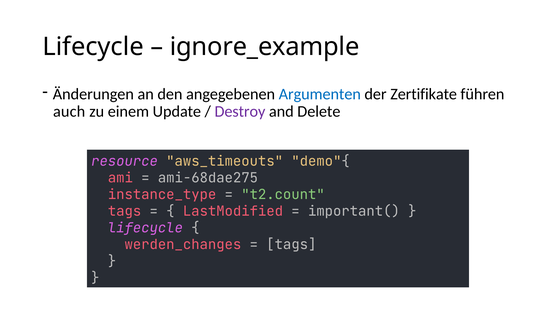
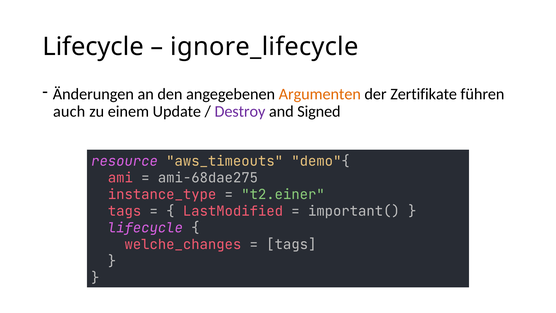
ignore_example: ignore_example -> ignore_lifecycle (264, 47)
Argumenten colour: blue -> orange (320, 94)
Delete: Delete -> Signed (319, 112)
t2.count: t2.count -> t2.einer (283, 194)
werden_changes: werden_changes -> welche_changes (183, 244)
